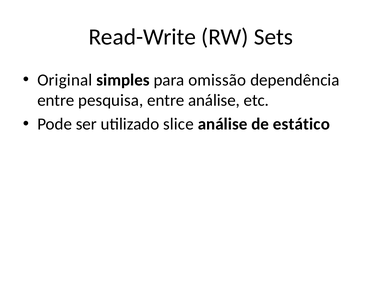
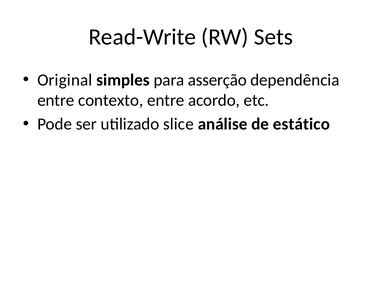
omissão: omissão -> asserção (217, 80)
pesquisa: pesquisa -> contexto (111, 101)
entre análise: análise -> acordo (214, 101)
